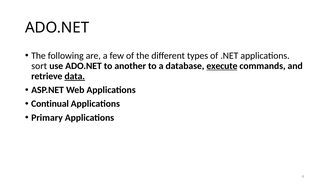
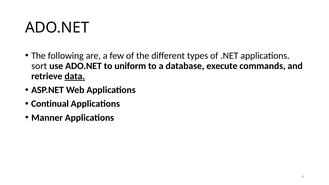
another: another -> uniform (130, 66)
execute underline: present -> none (222, 66)
Primary: Primary -> Manner (47, 118)
